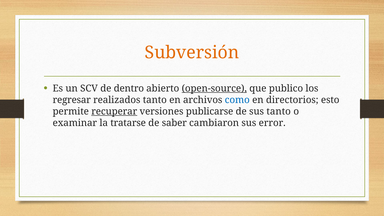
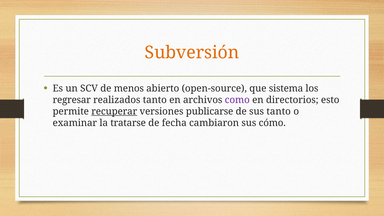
dentro: dentro -> menos (129, 88)
open-source underline: present -> none (214, 88)
publico: publico -> sistema (286, 88)
como colour: blue -> purple (237, 100)
saber: saber -> fecha (174, 123)
error: error -> cómo (272, 123)
